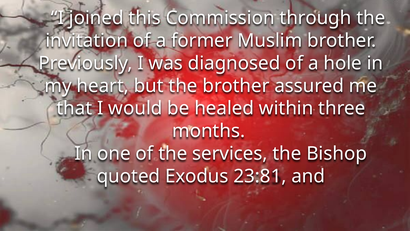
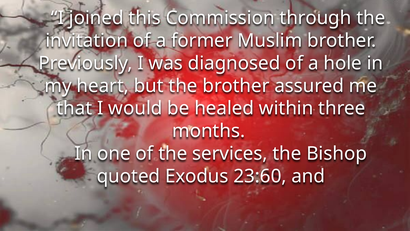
23:81: 23:81 -> 23:60 (260, 176)
